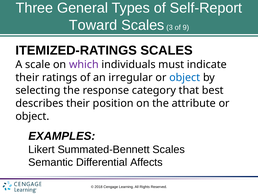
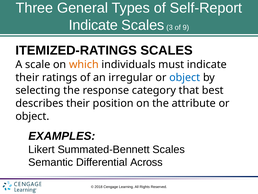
Toward: Toward -> Indicate (93, 25)
which colour: purple -> orange (84, 64)
Affects: Affects -> Across (146, 162)
